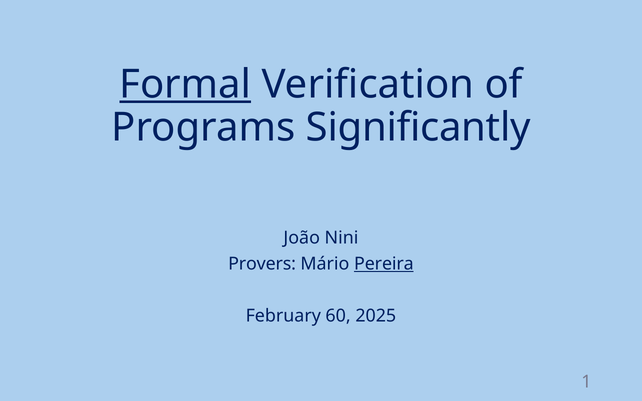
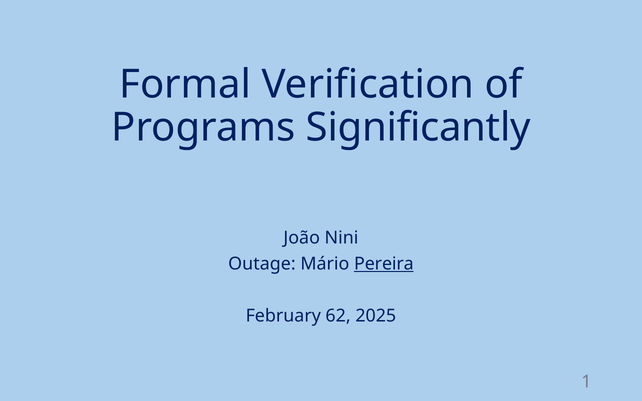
Formal underline: present -> none (185, 84)
Provers: Provers -> Outage (262, 264)
60: 60 -> 62 (338, 316)
